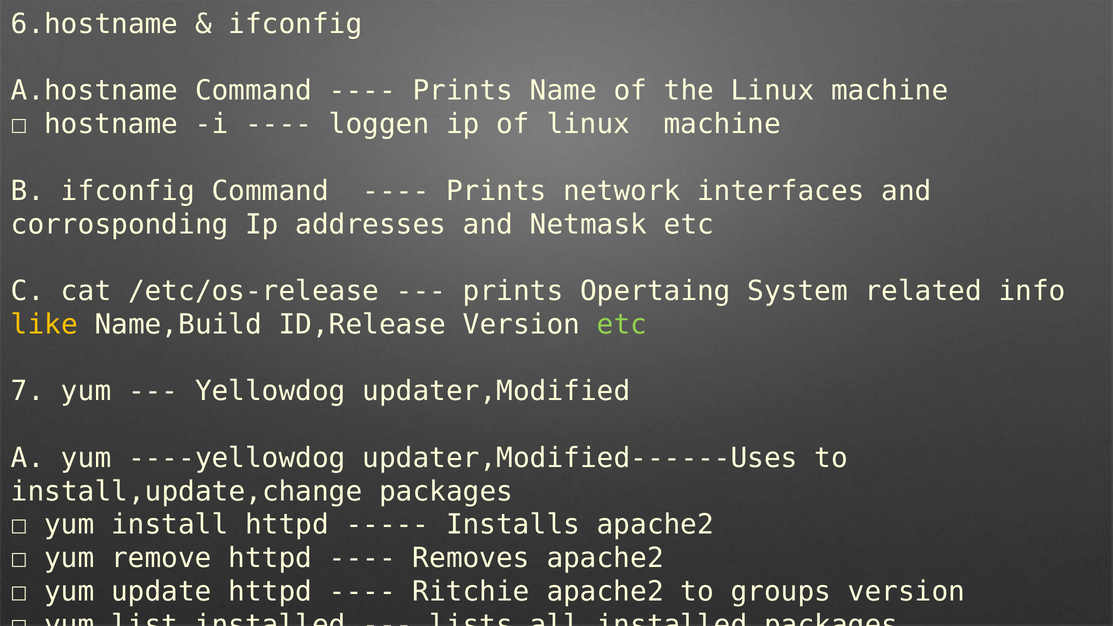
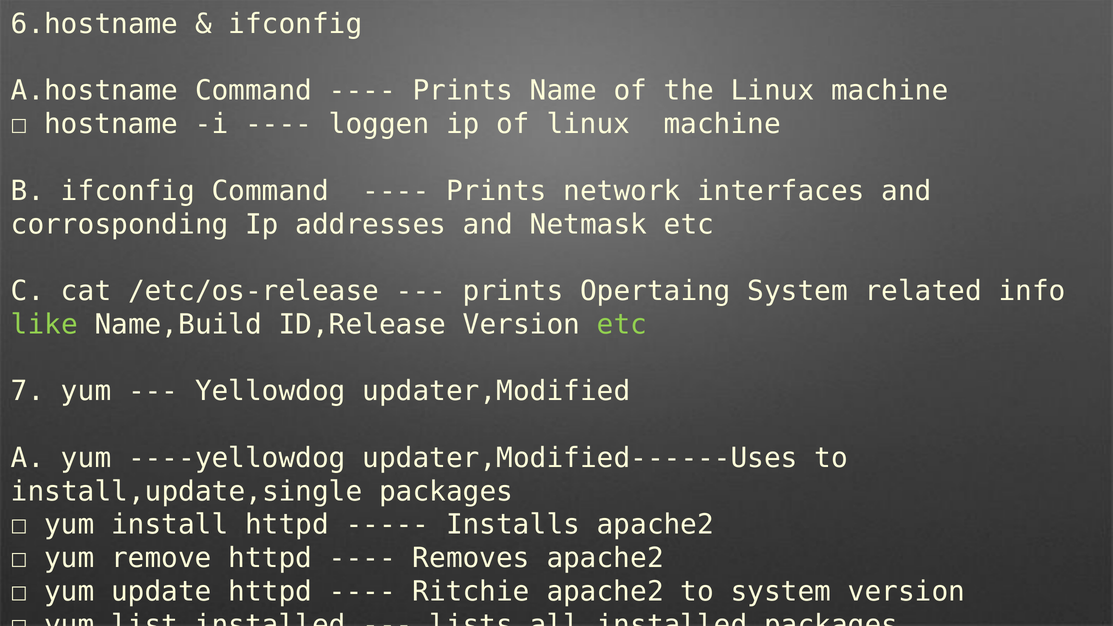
like colour: yellow -> light green (44, 325)
install,update,change: install,update,change -> install,update,single (187, 491)
to groups: groups -> system (781, 592)
